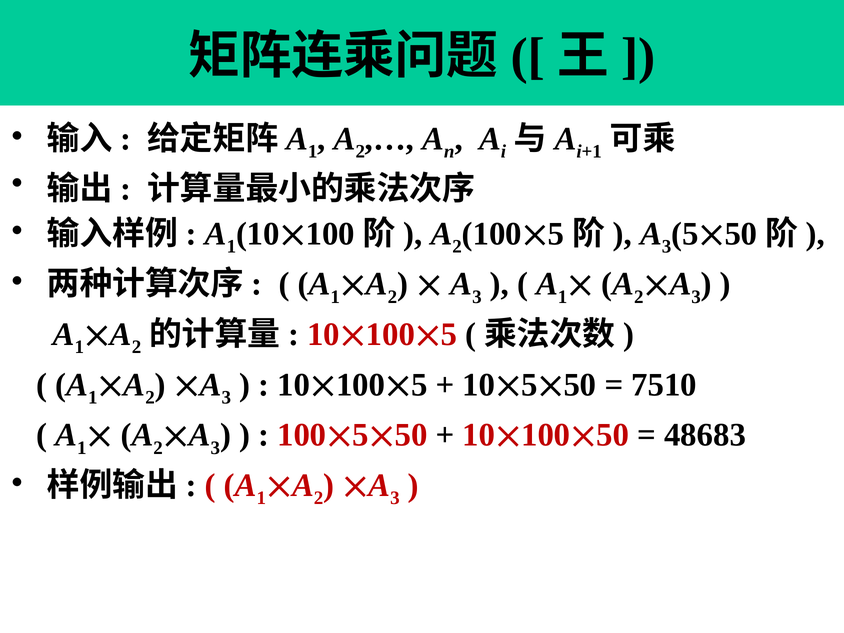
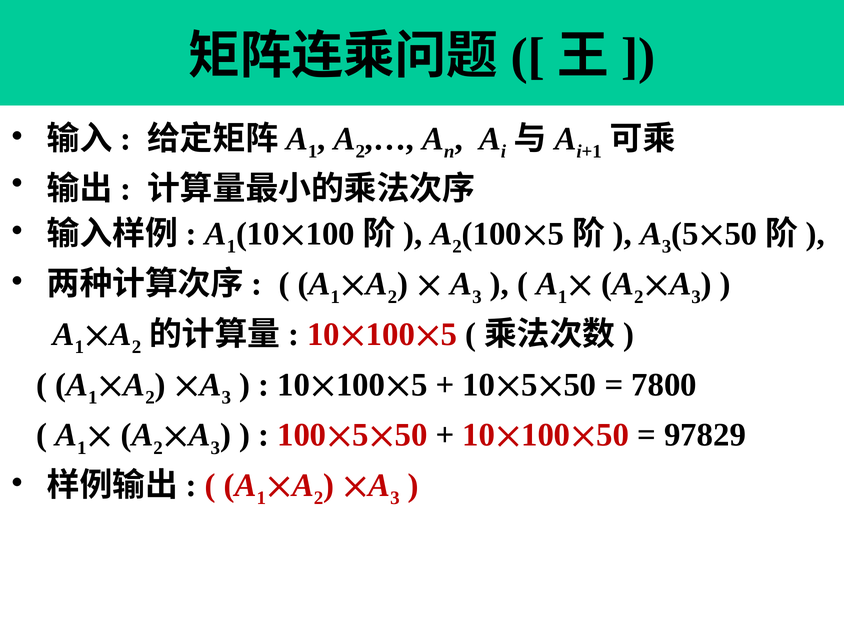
7510: 7510 -> 7800 (664, 385)
48683: 48683 -> 97829 (705, 435)
